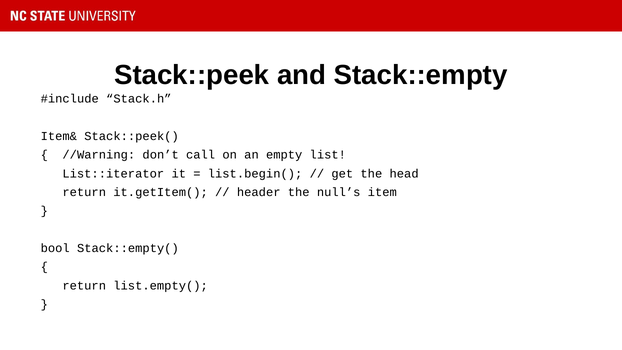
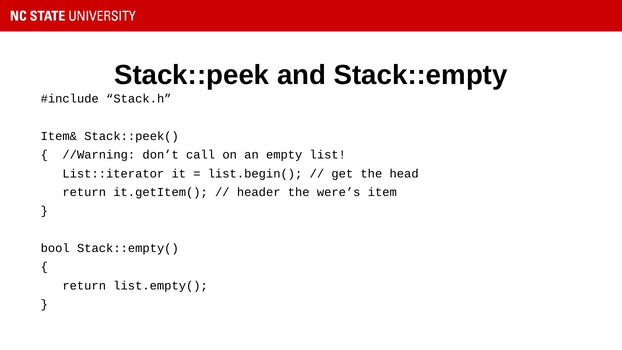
null’s: null’s -> were’s (339, 192)
